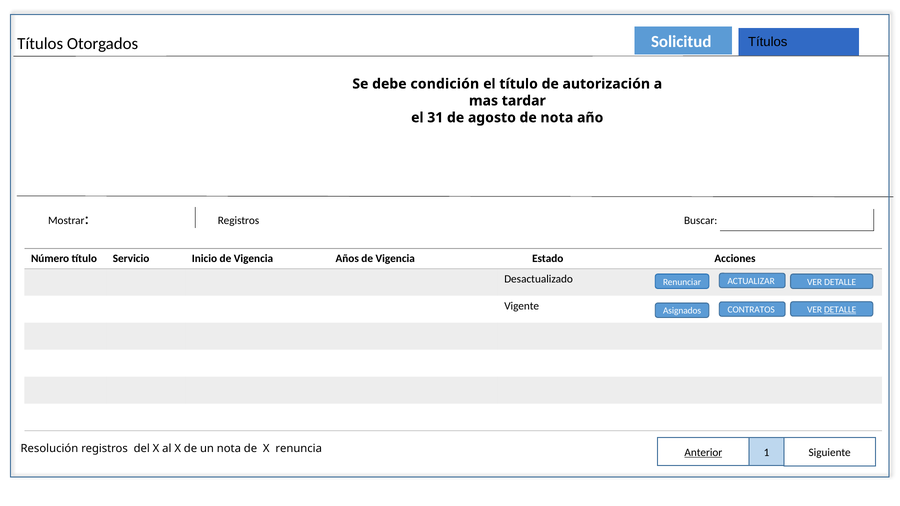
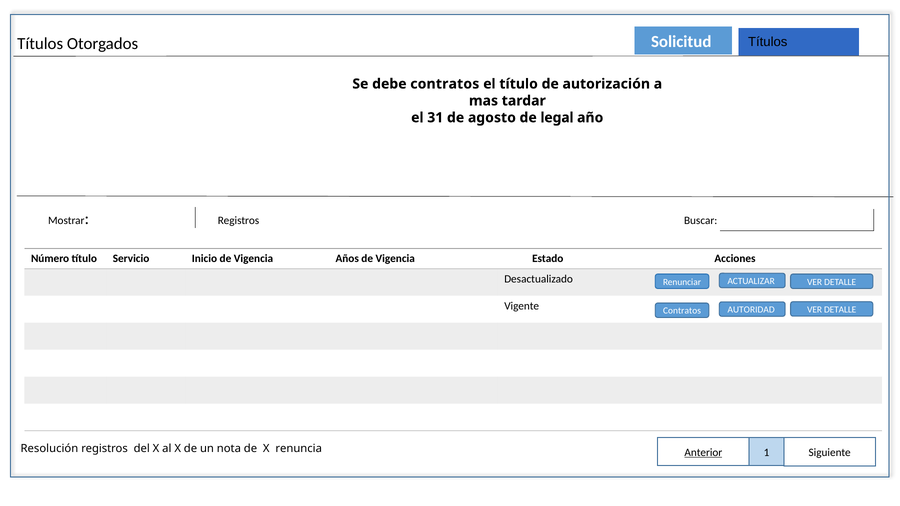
debe condición: condición -> contratos (445, 84)
de nota: nota -> legal (557, 118)
DETALLE underline: present -> none (840, 310)
CONTRATOS: CONTRATOS -> AUTORIDAD (751, 310)
Asignados: Asignados -> Contratos (682, 311)
